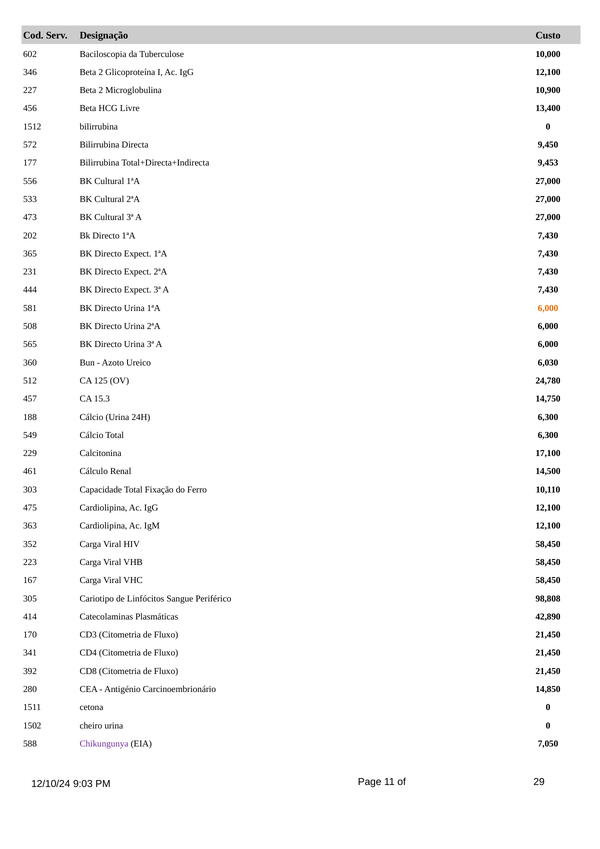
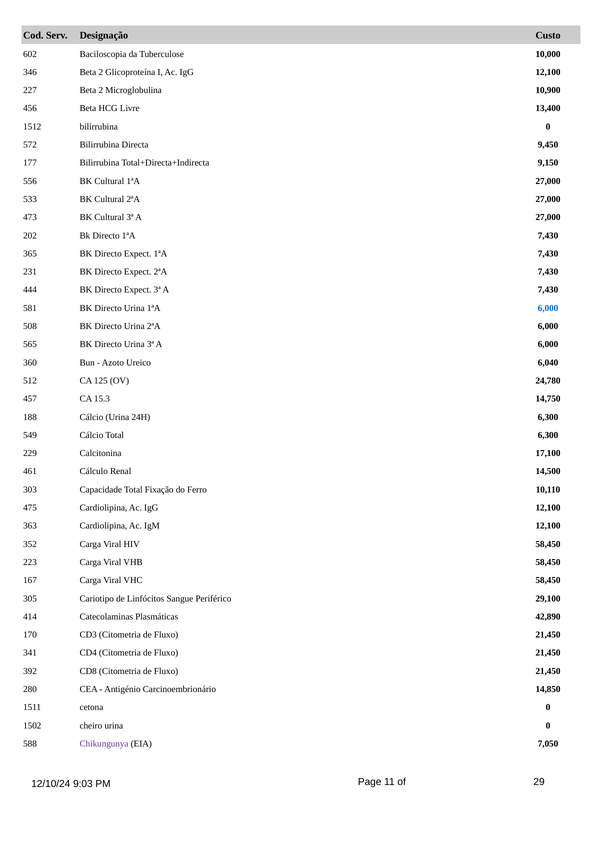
9,453: 9,453 -> 9,150 (548, 163)
6,000 colour: orange -> blue (548, 308)
6,030: 6,030 -> 6,040 (548, 363)
98,808: 98,808 -> 29,100 (548, 599)
